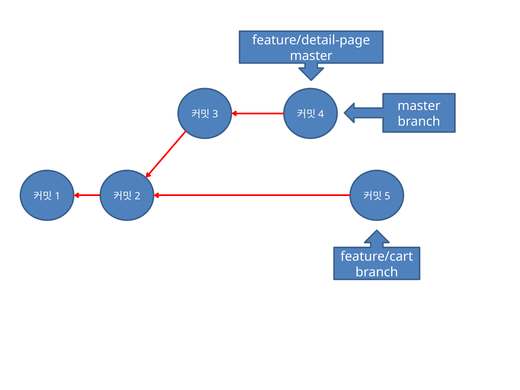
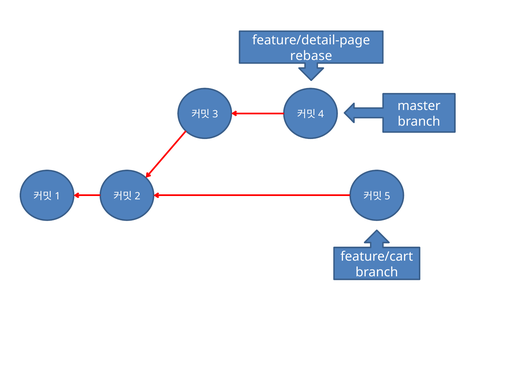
master: master -> rebase (311, 56)
